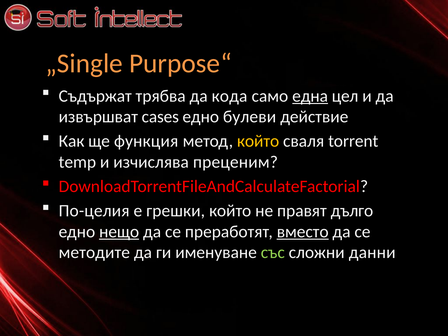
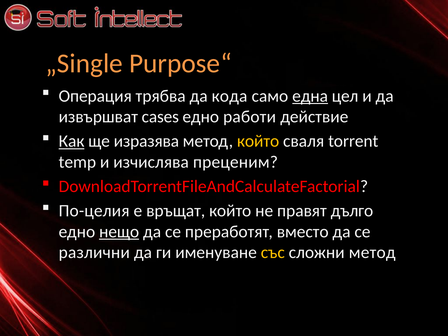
Съдържат: Съдържат -> Операция (95, 96)
булеви: булеви -> работи (250, 117)
Как underline: none -> present (72, 141)
функция: функция -> изразявa (146, 141)
грешки: грешки -> връщат (176, 211)
вместо underline: present -> none (303, 232)
методите: методите -> различни (94, 253)
със colour: light green -> yellow (273, 253)
сложни данни: данни -> метод (372, 253)
